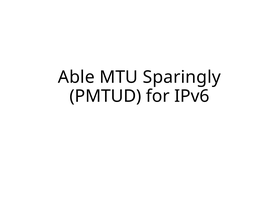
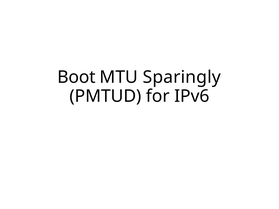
Able: Able -> Boot (76, 77)
